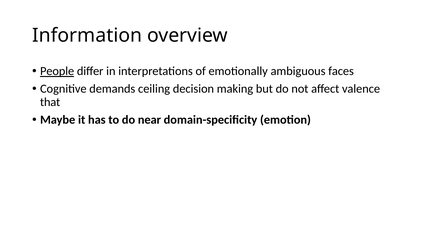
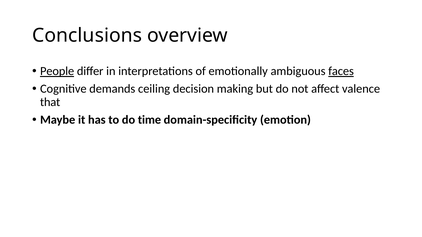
Information: Information -> Conclusions (87, 35)
faces underline: none -> present (341, 71)
near: near -> time (149, 120)
